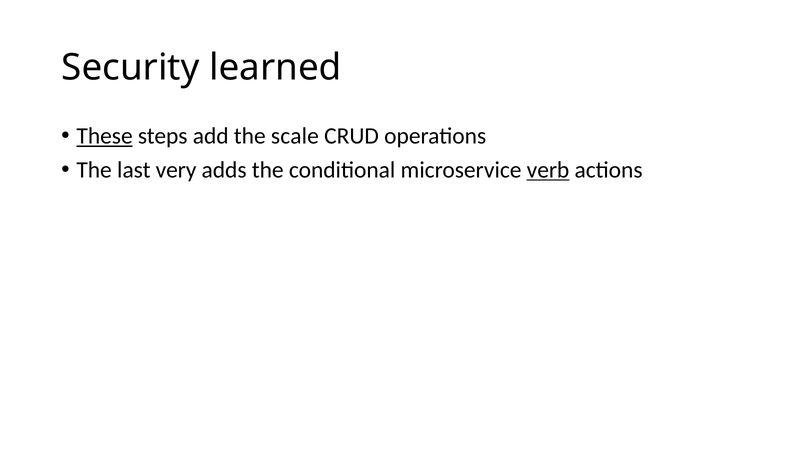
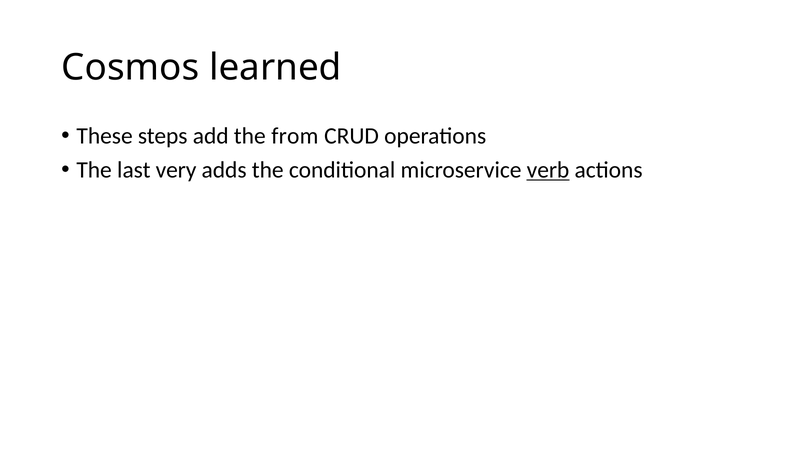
Security: Security -> Cosmos (130, 68)
These underline: present -> none (105, 136)
scale: scale -> from (295, 136)
